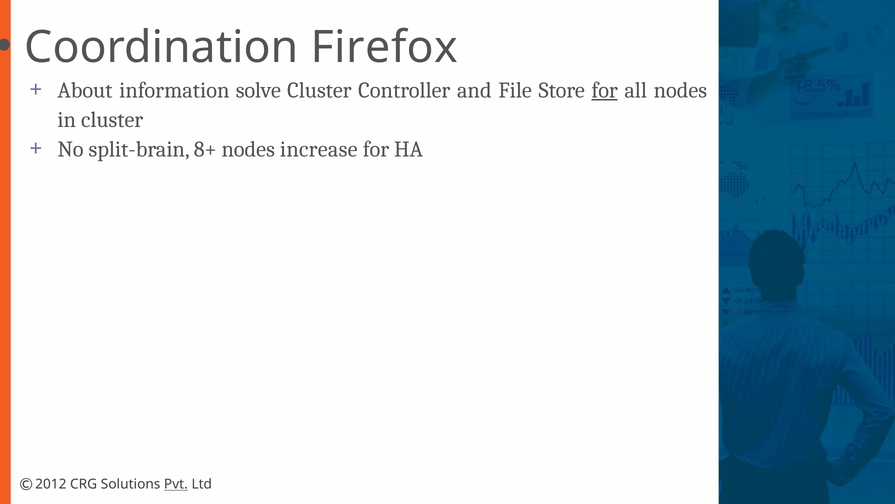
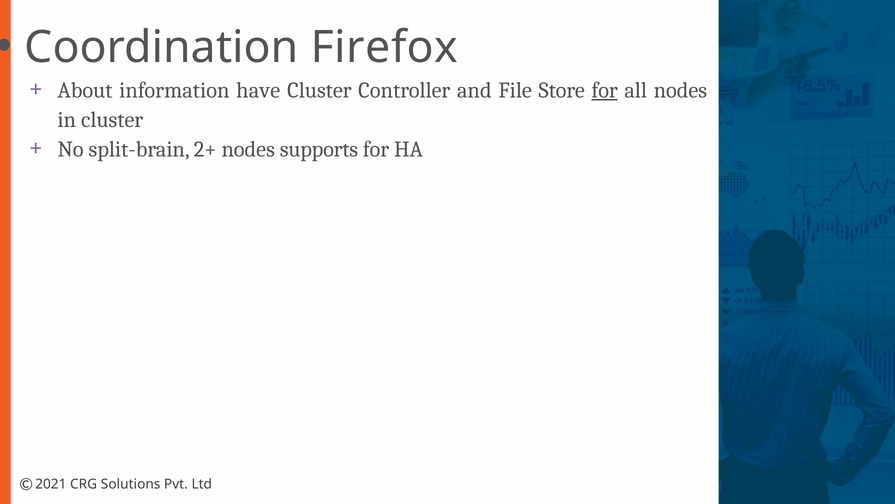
solve: solve -> have (258, 90)
8+: 8+ -> 2+ (205, 149)
increase: increase -> supports (319, 149)
2012: 2012 -> 2021 (51, 484)
Pvt underline: present -> none (176, 484)
